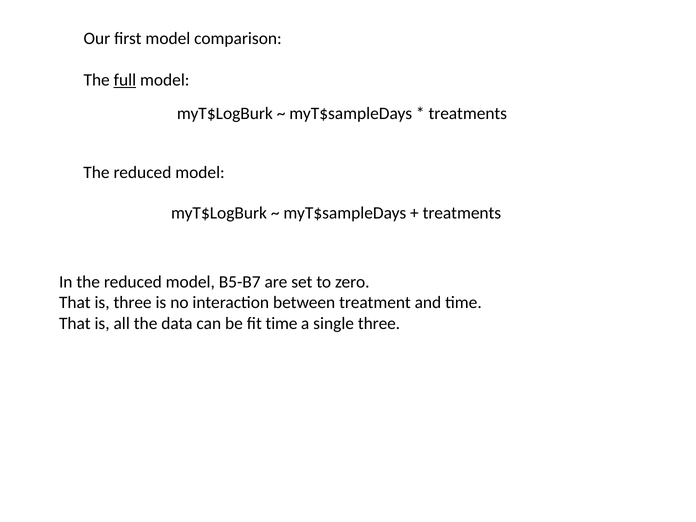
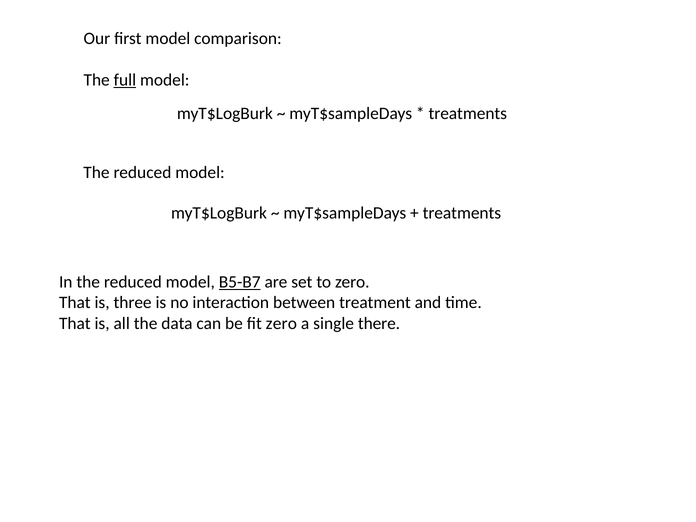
B5-B7 underline: none -> present (240, 282)
fit time: time -> zero (281, 324)
single three: three -> there (379, 324)
